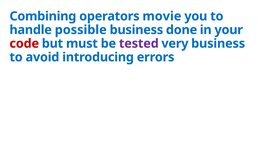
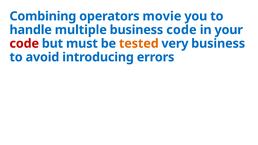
possible: possible -> multiple (81, 30)
business done: done -> code (181, 30)
tested colour: purple -> orange (139, 44)
